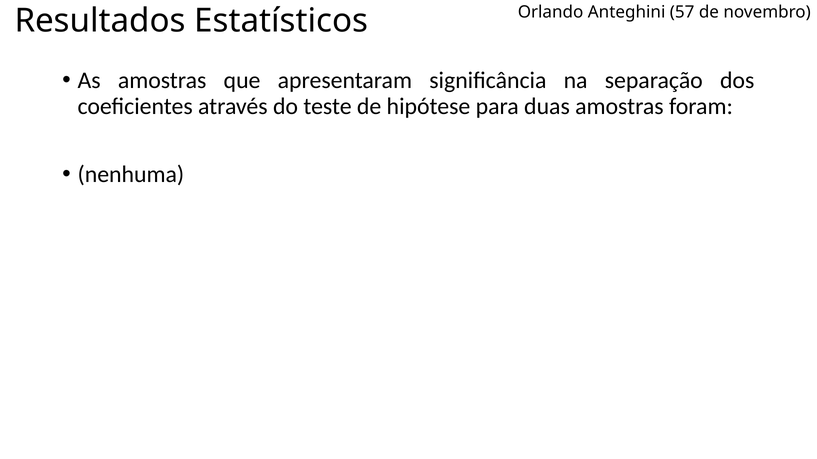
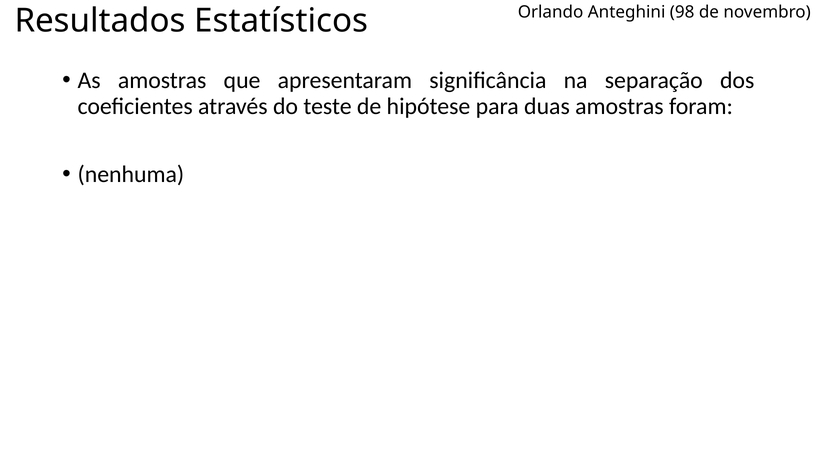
57: 57 -> 98 (682, 12)
